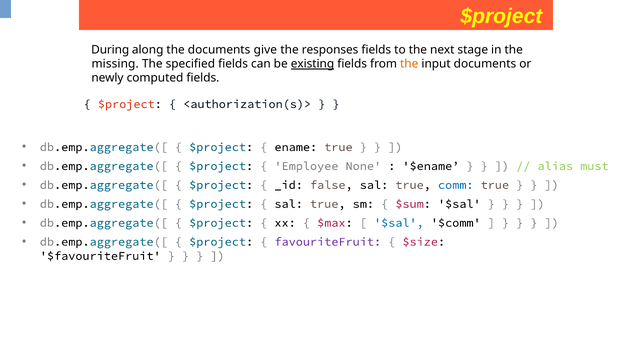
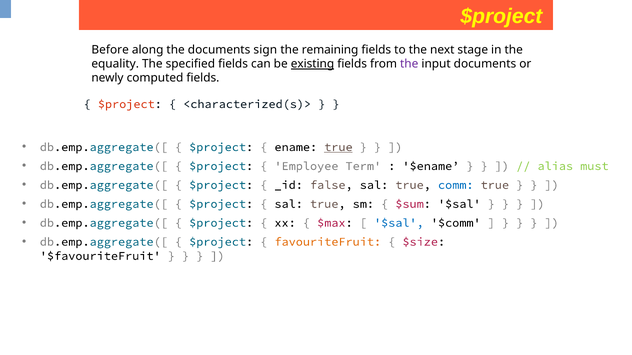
During: During -> Before (110, 50)
give: give -> sign (265, 50)
responses: responses -> remaining (330, 50)
missing: missing -> equality (115, 64)
the colour: orange -> purple (409, 64)
<authorization(s)>: <authorization(s)> -> <characterized(s)> (247, 104)
true underline: none -> present (338, 147)
None: None -> Term (363, 166)
favouriteFruit colour: purple -> orange (328, 242)
